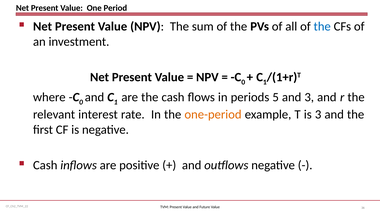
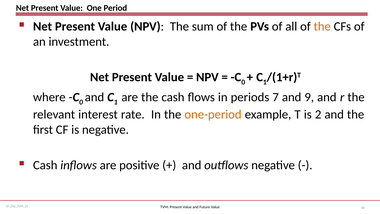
the colour: blue -> orange (322, 27)
5: 5 -> 7 (276, 97)
and 3: 3 -> 9 (309, 97)
is 3: 3 -> 2 (318, 114)
